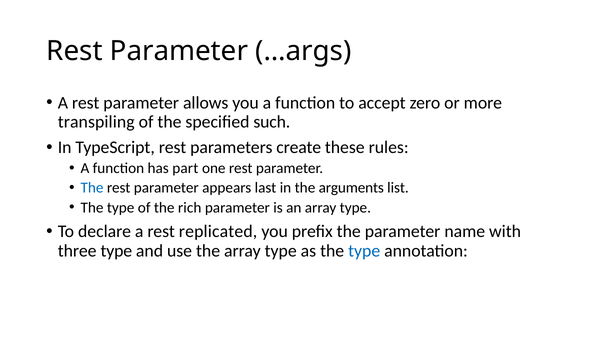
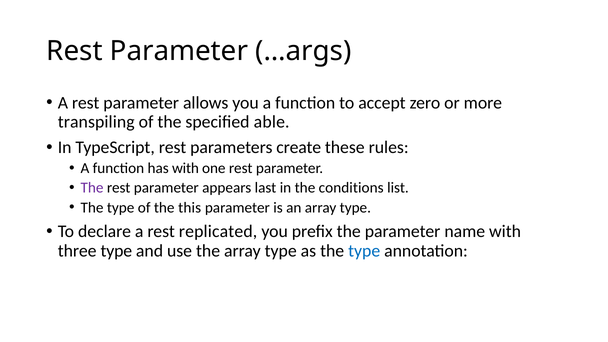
such: such -> able (272, 122)
has part: part -> with (186, 168)
The colour: blue -> purple (92, 188)
arguments: arguments -> conditions (351, 188)
rich: rich -> this (190, 208)
